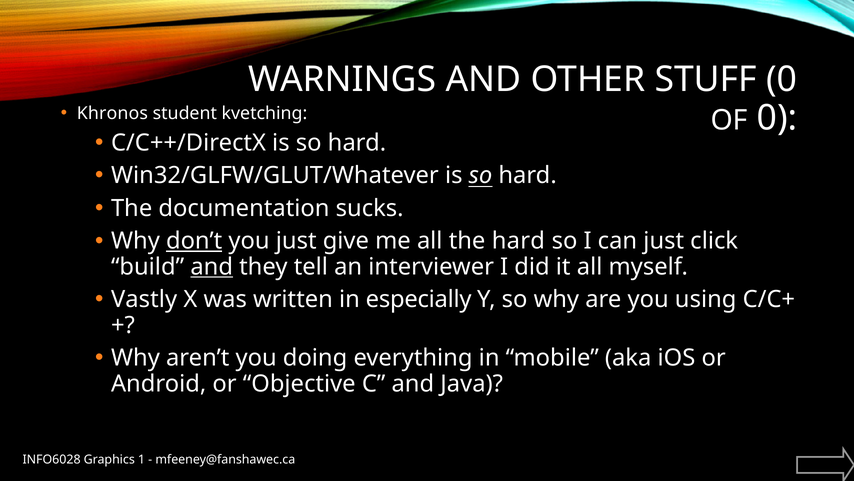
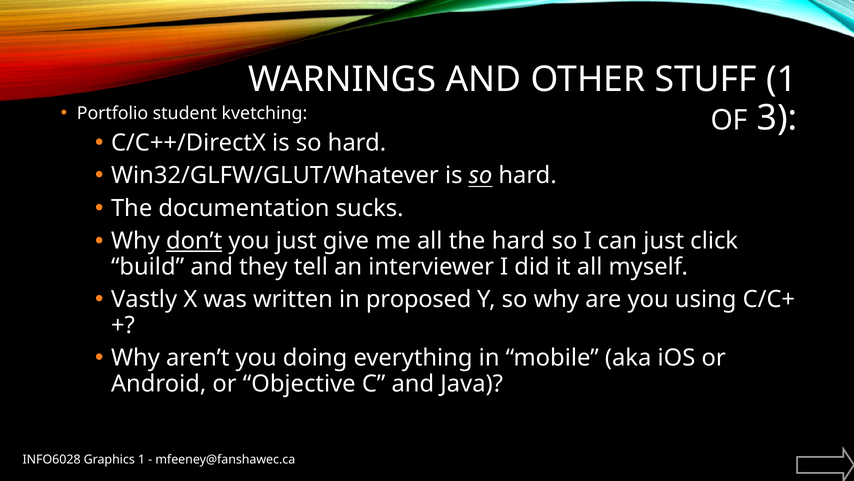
STUFF 0: 0 -> 1 (782, 79)
Khronos: Khronos -> Portfolio (113, 113)
OF 0: 0 -> 3 (777, 118)
and underline: present -> none (212, 266)
especially: especially -> proposed (419, 299)
